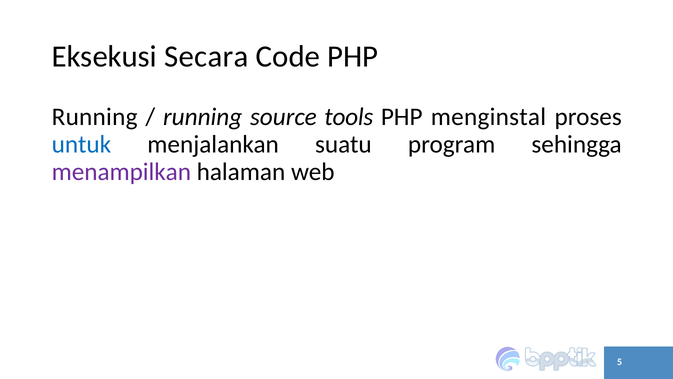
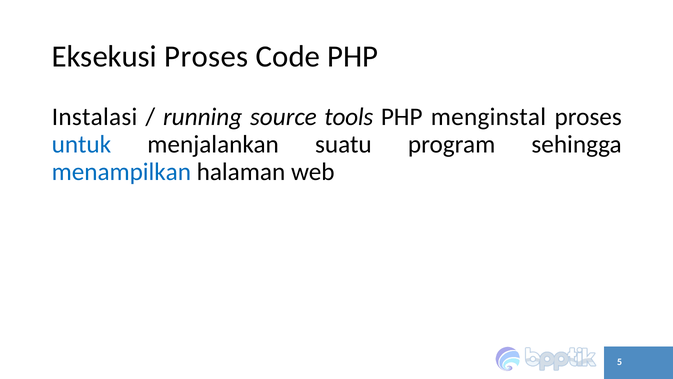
Eksekusi Secara: Secara -> Proses (206, 57)
Running: Running -> Instalasi (95, 117)
menampilkan colour: purple -> blue (121, 171)
